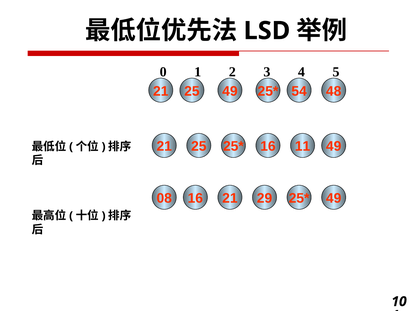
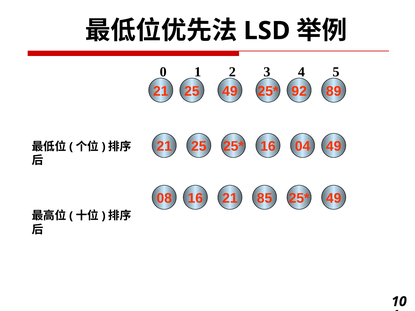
54: 54 -> 92 (299, 91)
48: 48 -> 89 (334, 91)
11: 11 -> 04 (303, 147)
29: 29 -> 85 (265, 198)
